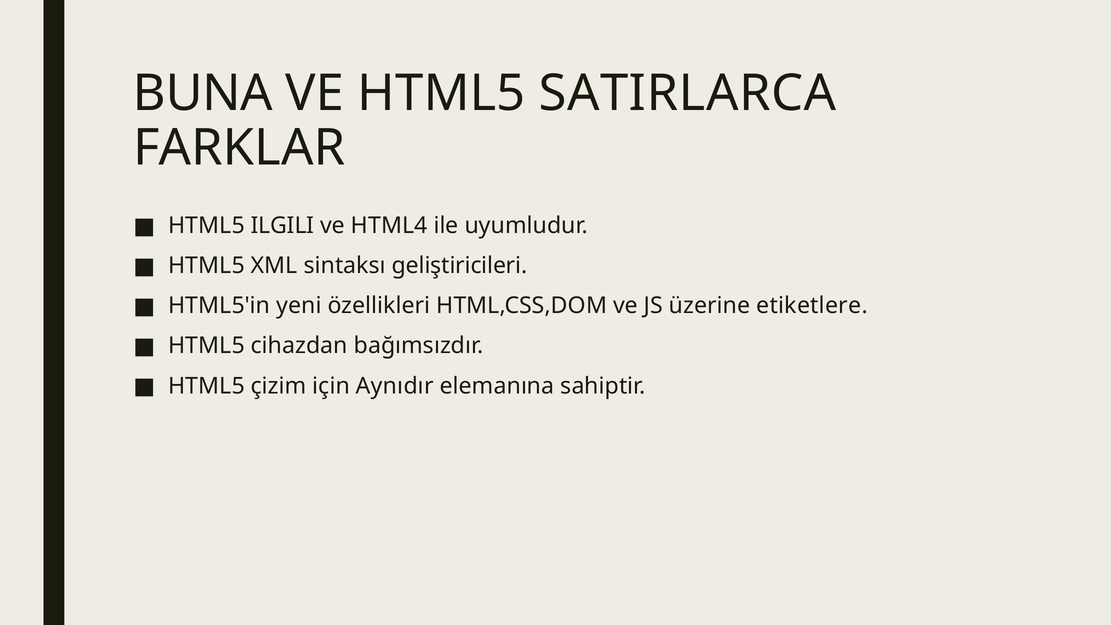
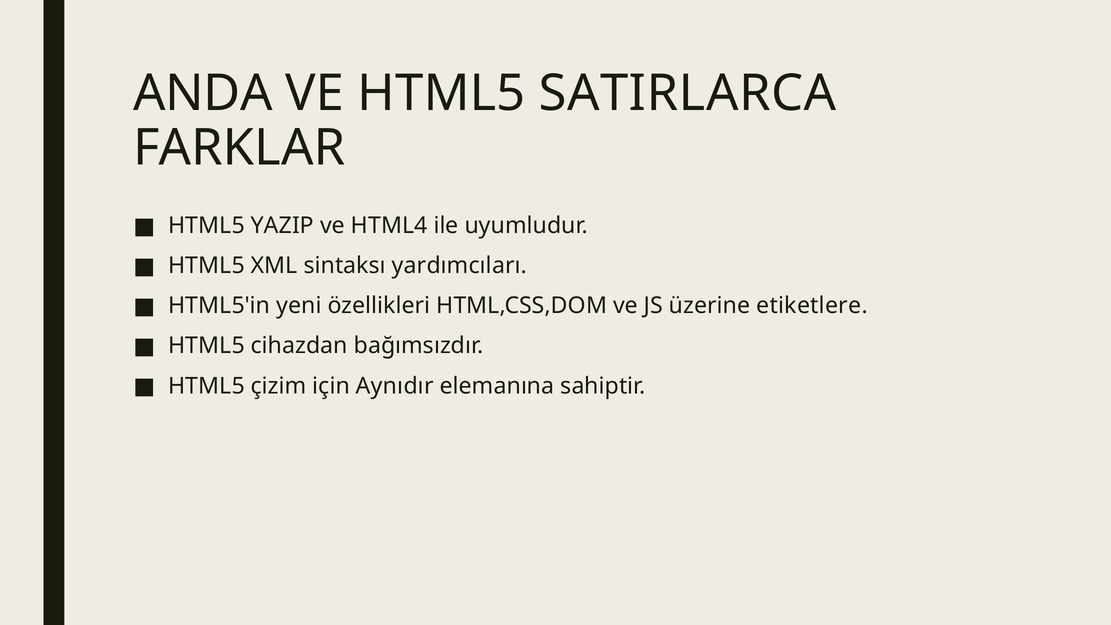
BUNA: BUNA -> ANDA (203, 93)
ILGILI: ILGILI -> YAZIP (282, 226)
geliştiricileri: geliştiricileri -> yardımcıları (459, 266)
